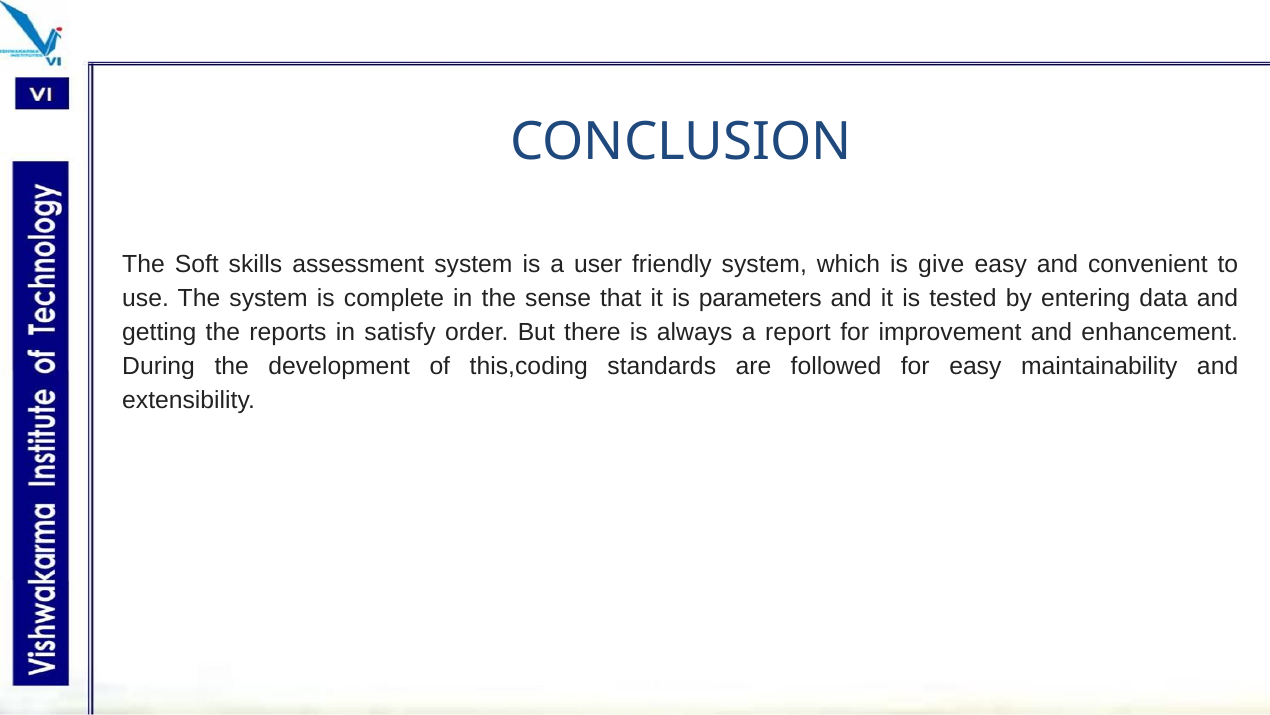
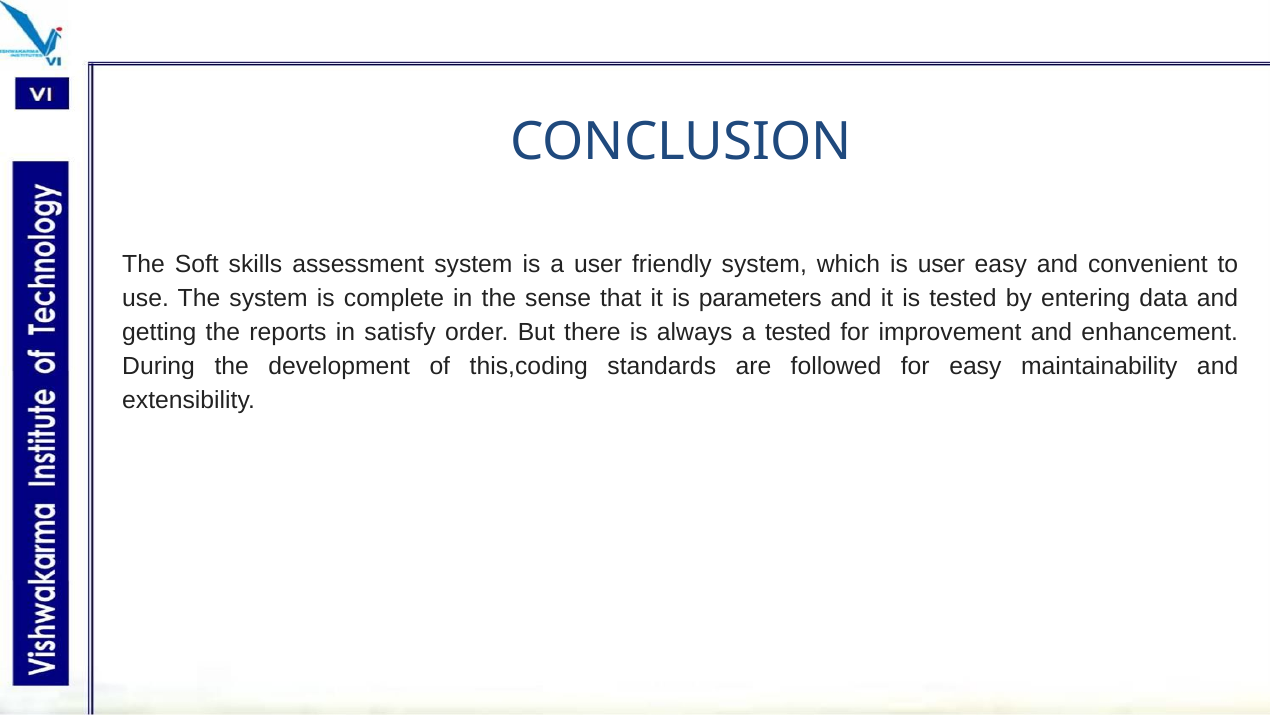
is give: give -> user (941, 264)
a report: report -> tested (798, 332)
